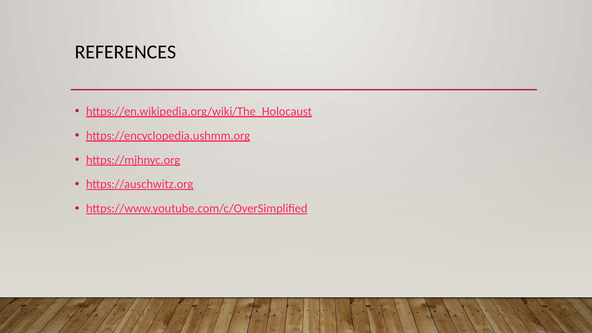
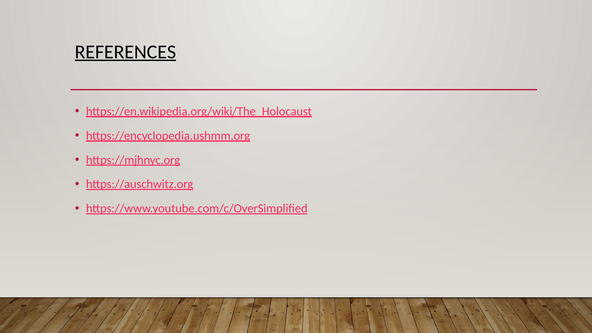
REFERENCES underline: none -> present (126, 52)
